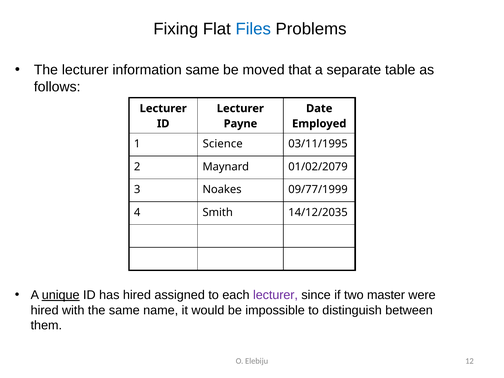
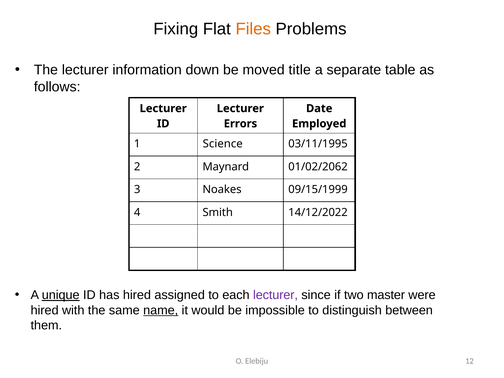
Files colour: blue -> orange (253, 29)
information same: same -> down (202, 70)
that: that -> title (300, 70)
Payne: Payne -> Errors (240, 124)
01/02/2079: 01/02/2079 -> 01/02/2062 (318, 167)
09/77/1999: 09/77/1999 -> 09/15/1999 (318, 190)
14/12/2035: 14/12/2035 -> 14/12/2022 (318, 212)
name underline: none -> present (161, 310)
